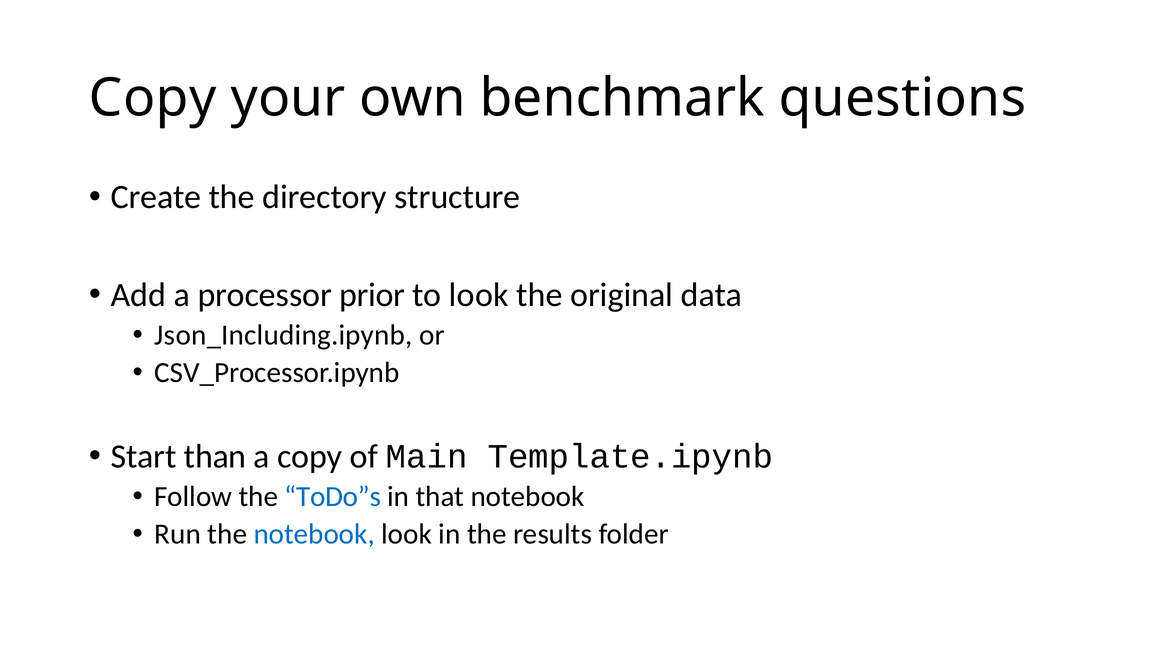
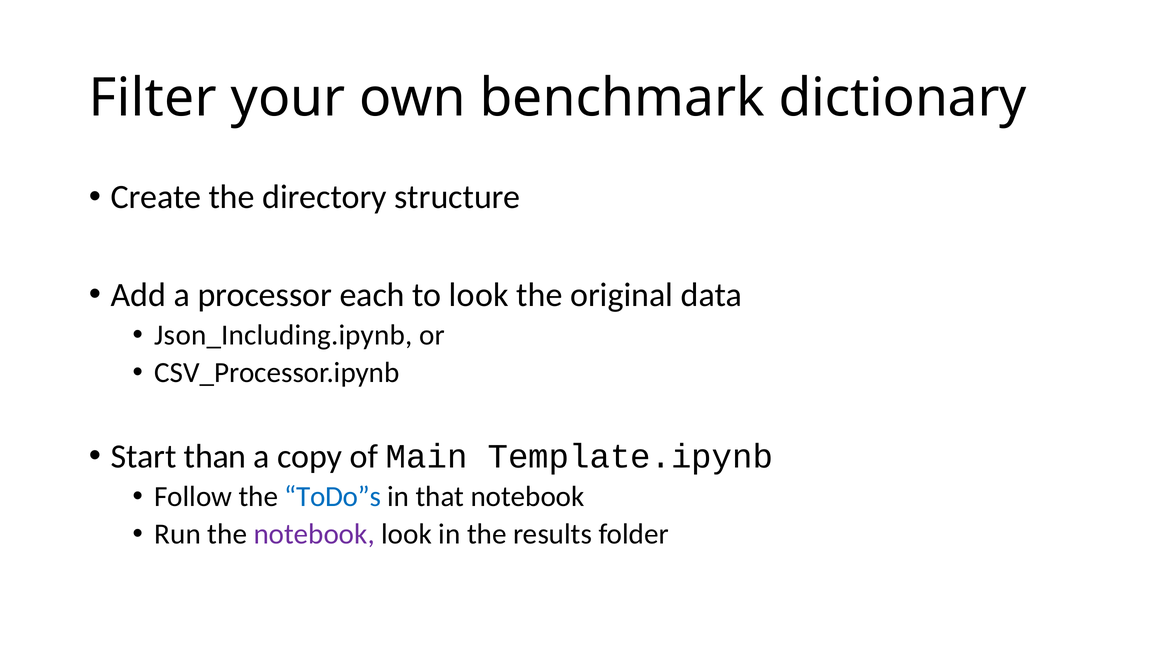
Copy: Copy -> Filter (153, 98)
questions: questions -> dictionary (903, 98)
prior: prior -> each (372, 295)
notebook colour: blue -> purple (314, 534)
